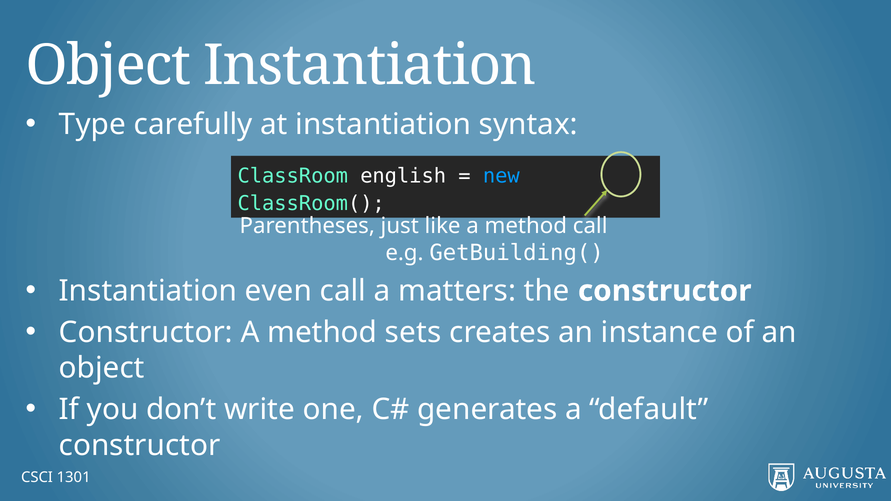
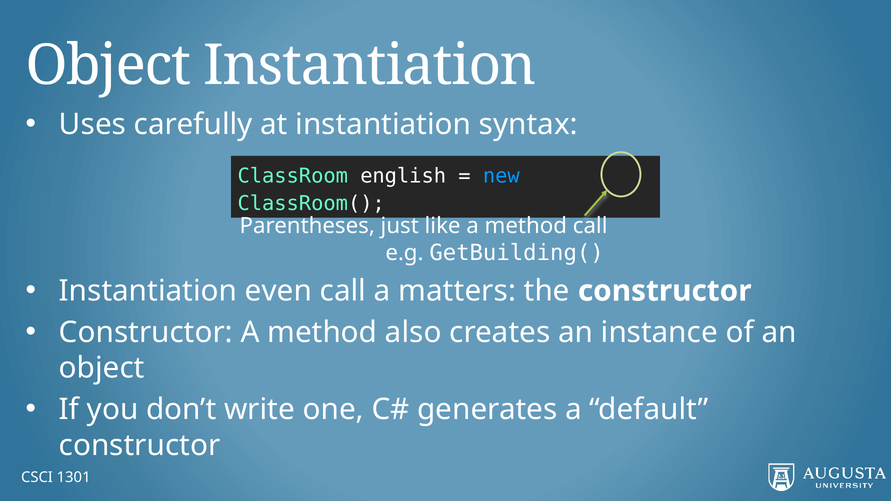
Type: Type -> Uses (93, 125)
sets: sets -> also (413, 333)
